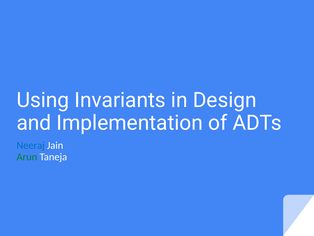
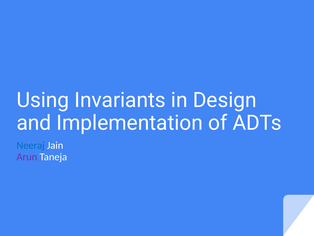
Arun colour: green -> purple (27, 156)
